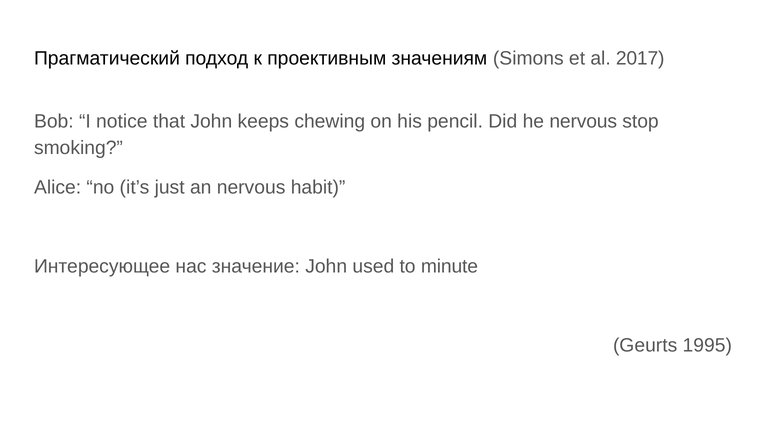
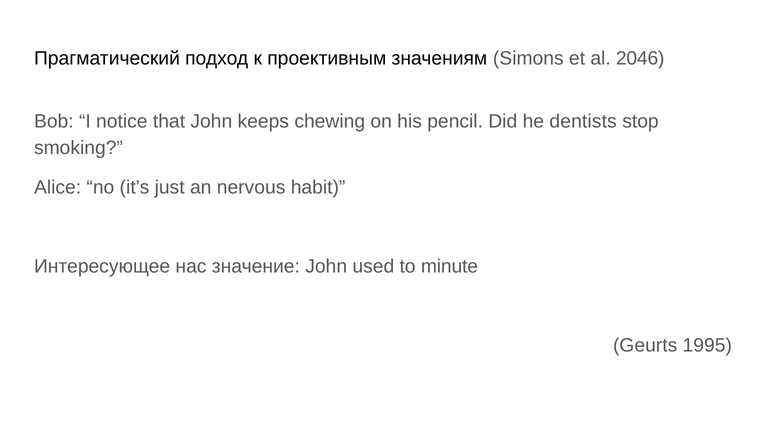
2017: 2017 -> 2046 (640, 58)
he nervous: nervous -> dentists (583, 121)
